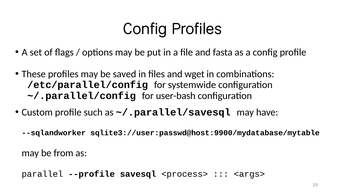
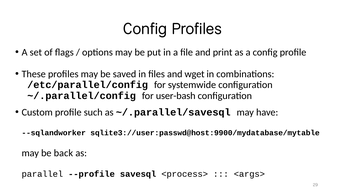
fasta: fasta -> print (223, 52)
from: from -> back (63, 153)
